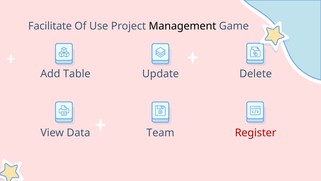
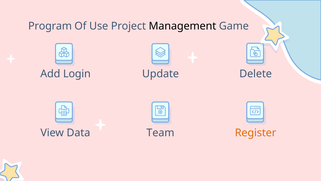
Facilitate: Facilitate -> Program (50, 26)
Table: Table -> Login (77, 74)
Register colour: red -> orange (256, 132)
